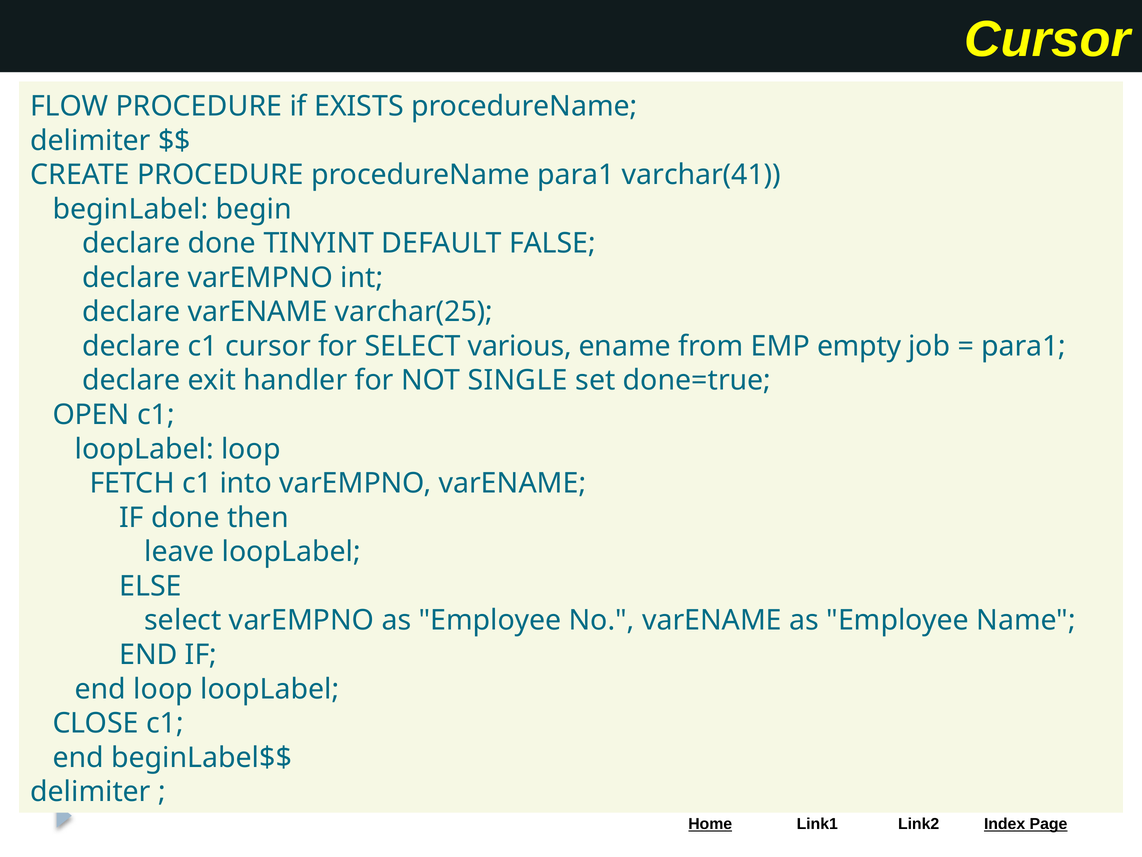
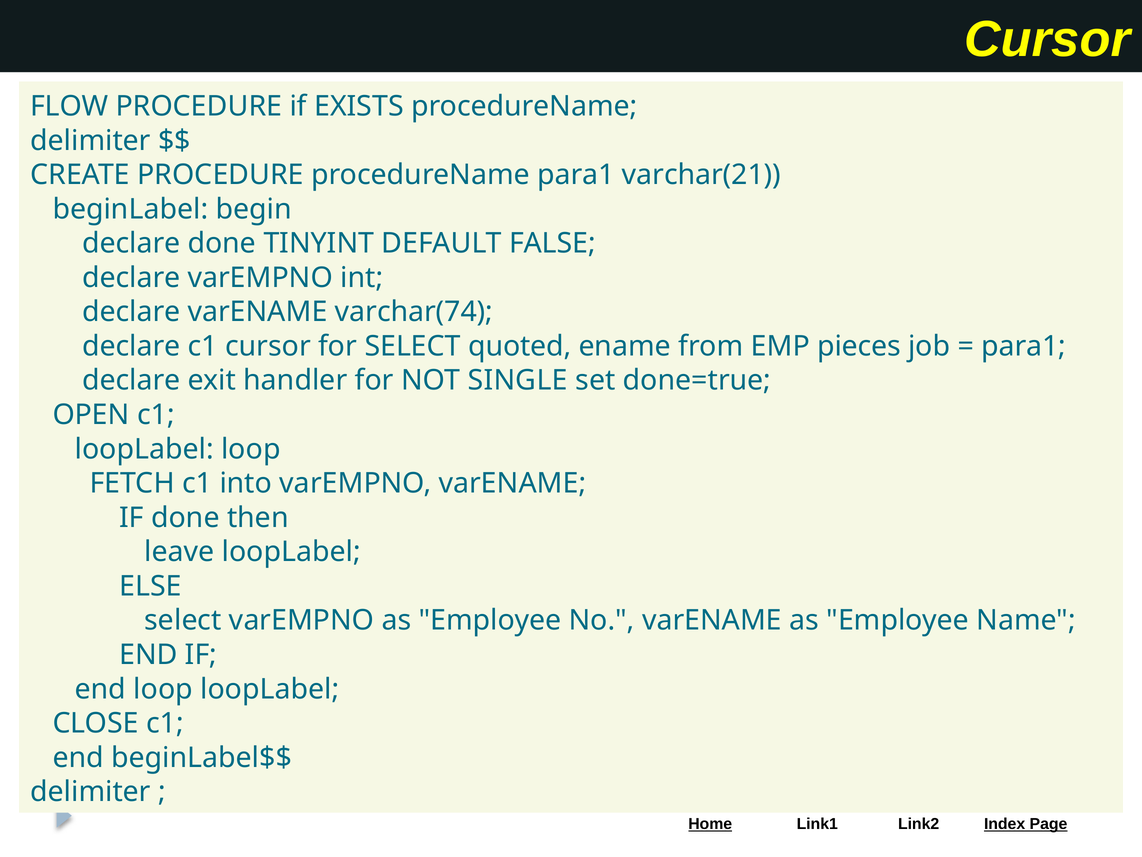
varchar(41: varchar(41 -> varchar(21 (701, 175)
varchar(25: varchar(25 -> varchar(74 (414, 312)
various: various -> quoted (520, 346)
empty: empty -> pieces (859, 346)
